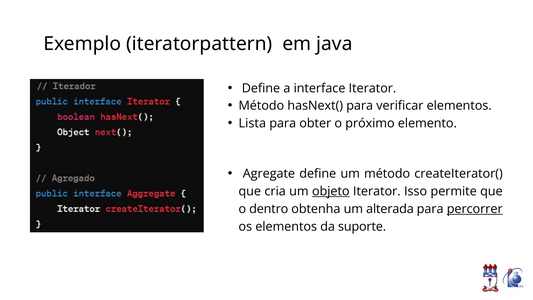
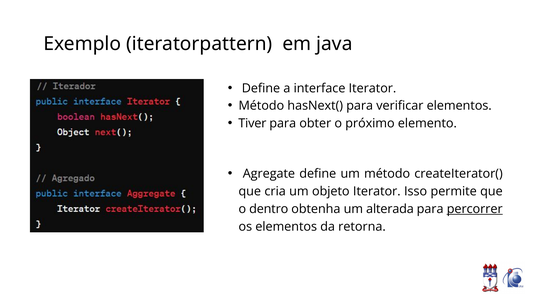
Lista: Lista -> Tiver (252, 123)
objeto underline: present -> none (331, 191)
suporte: suporte -> retorna (362, 226)
